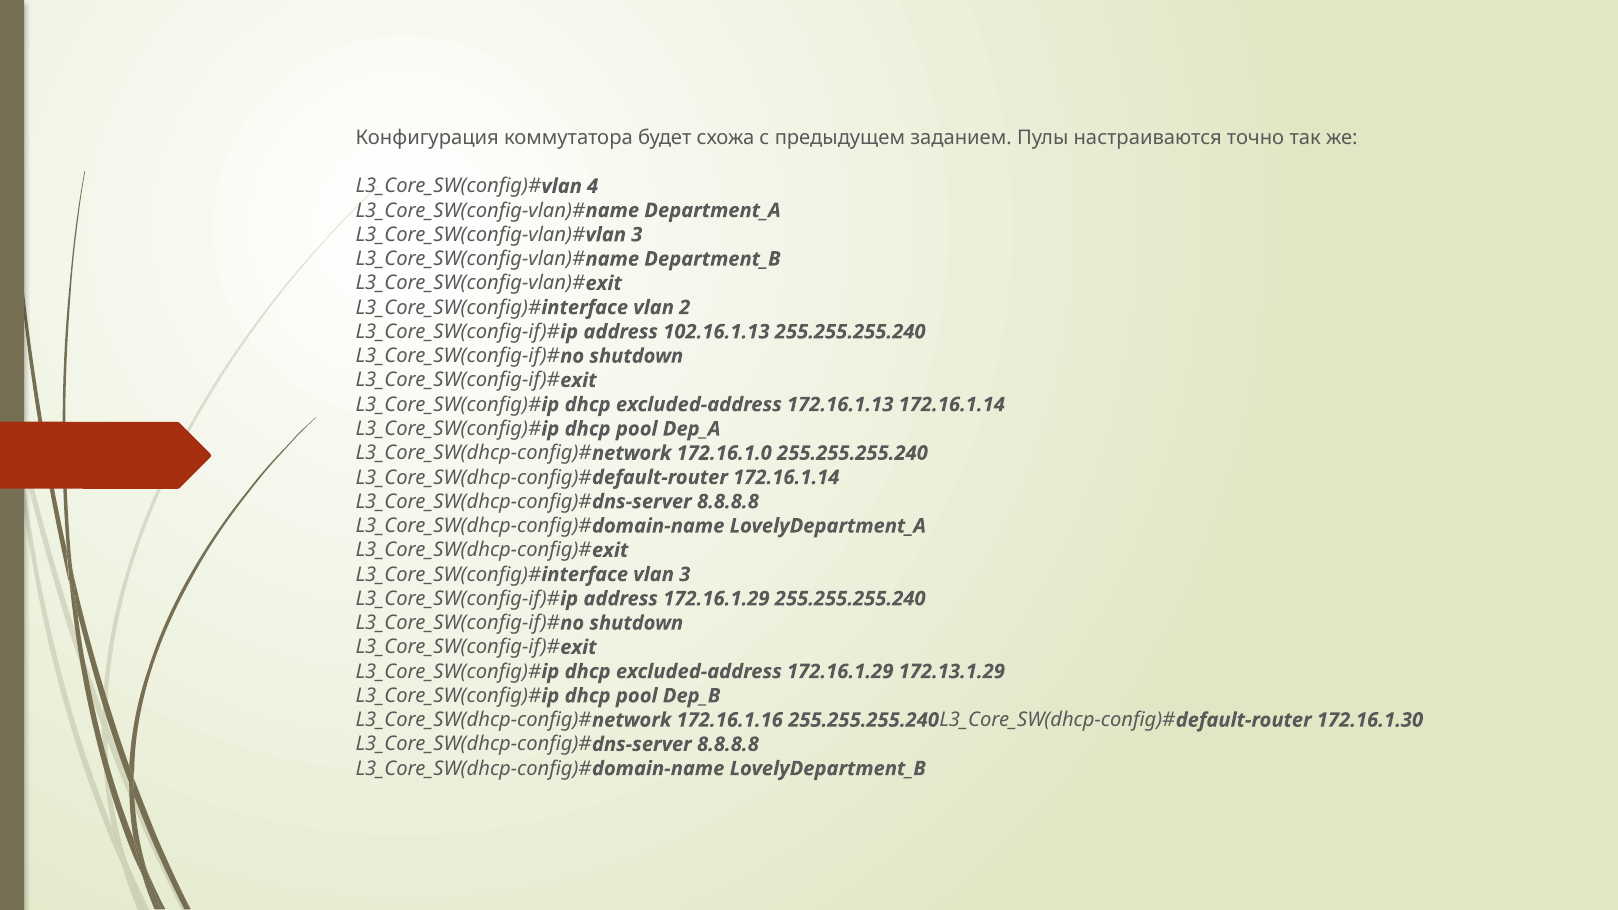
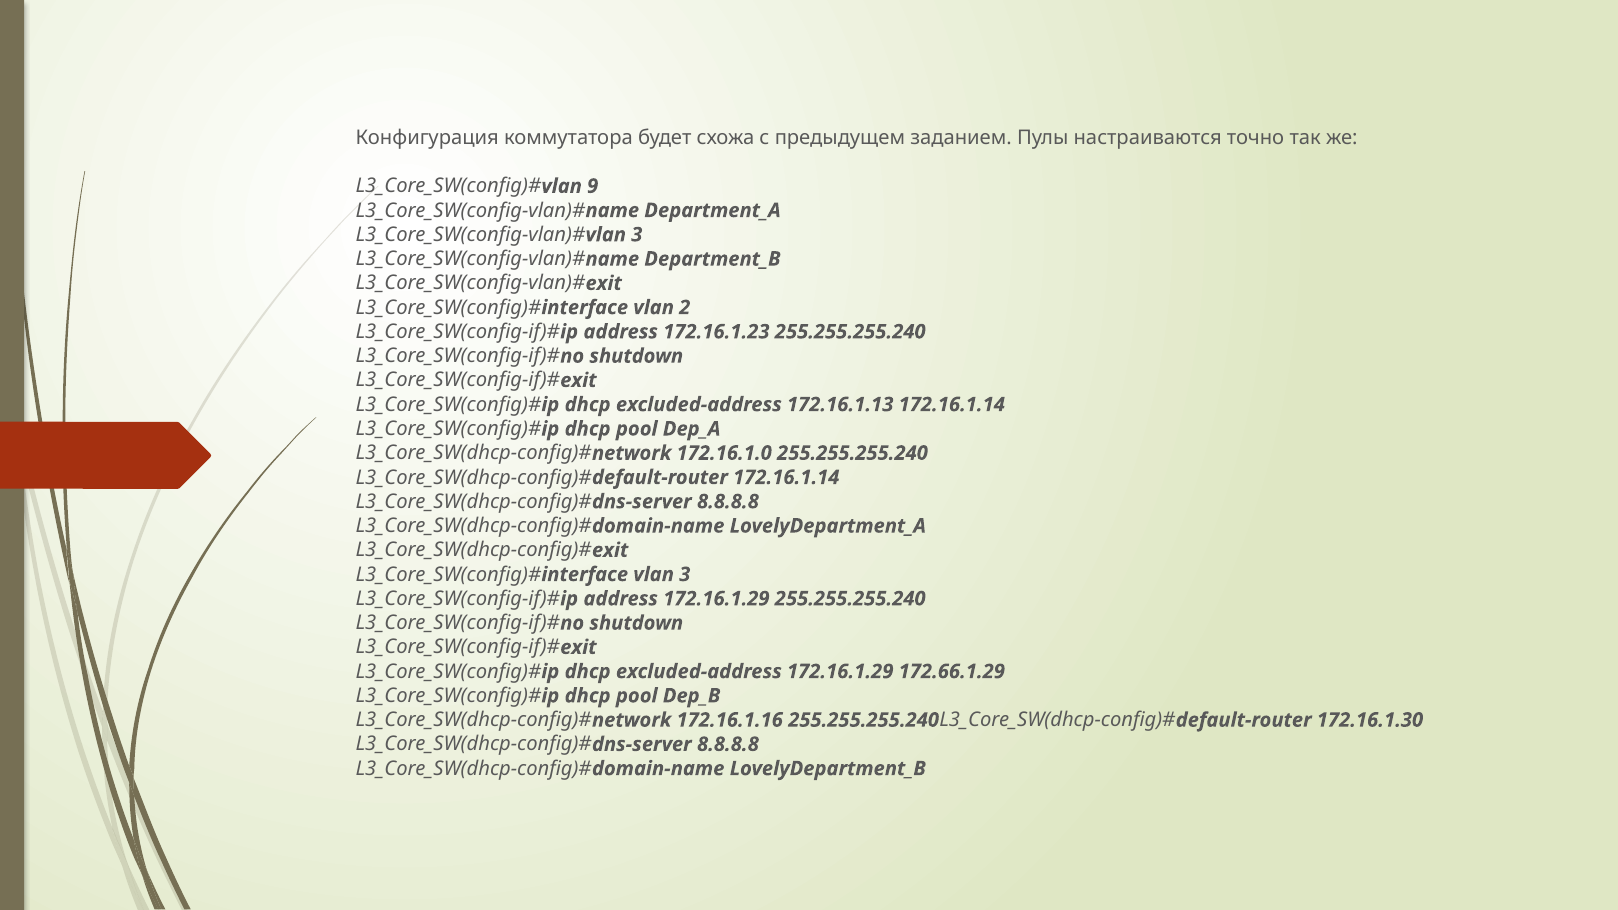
4: 4 -> 9 (593, 186)
102.16.1.13: 102.16.1.13 -> 172.16.1.23 (716, 332)
172.13.1.29: 172.13.1.29 -> 172.66.1.29 (952, 672)
